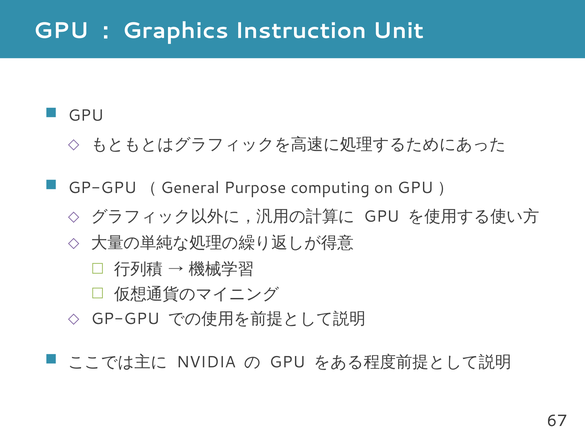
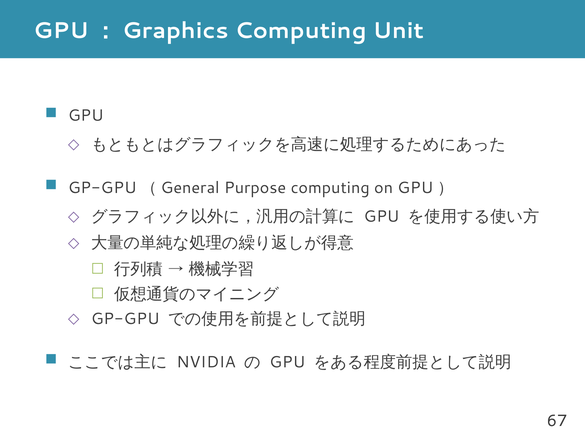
GPU：Graphics Instruction: Instruction -> Computing (301, 31)
